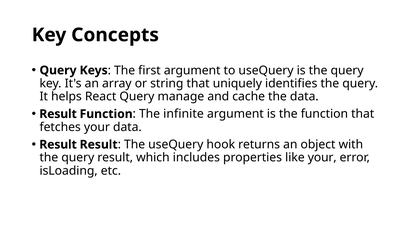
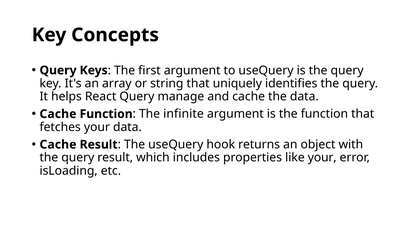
Result: Result -> Cache (58, 114)
Result: Result -> Cache (58, 145)
